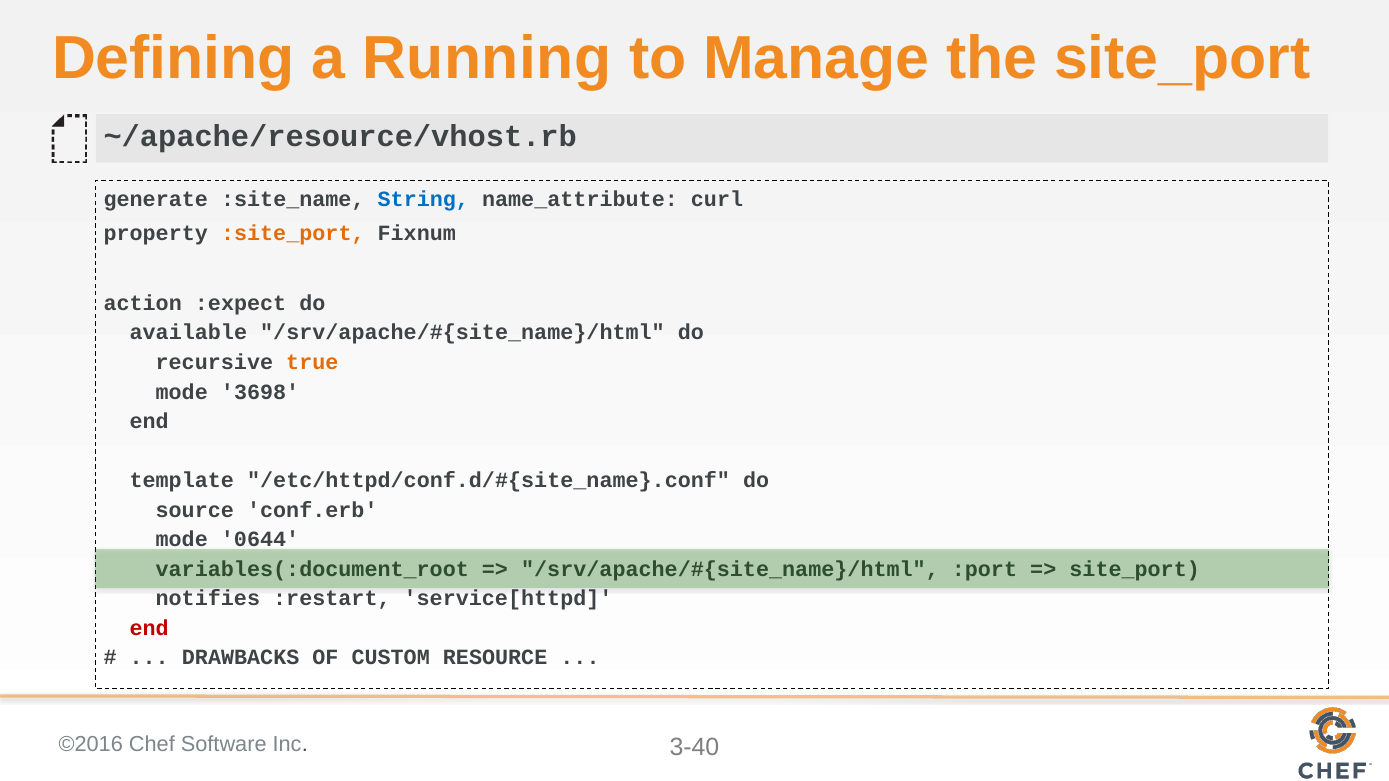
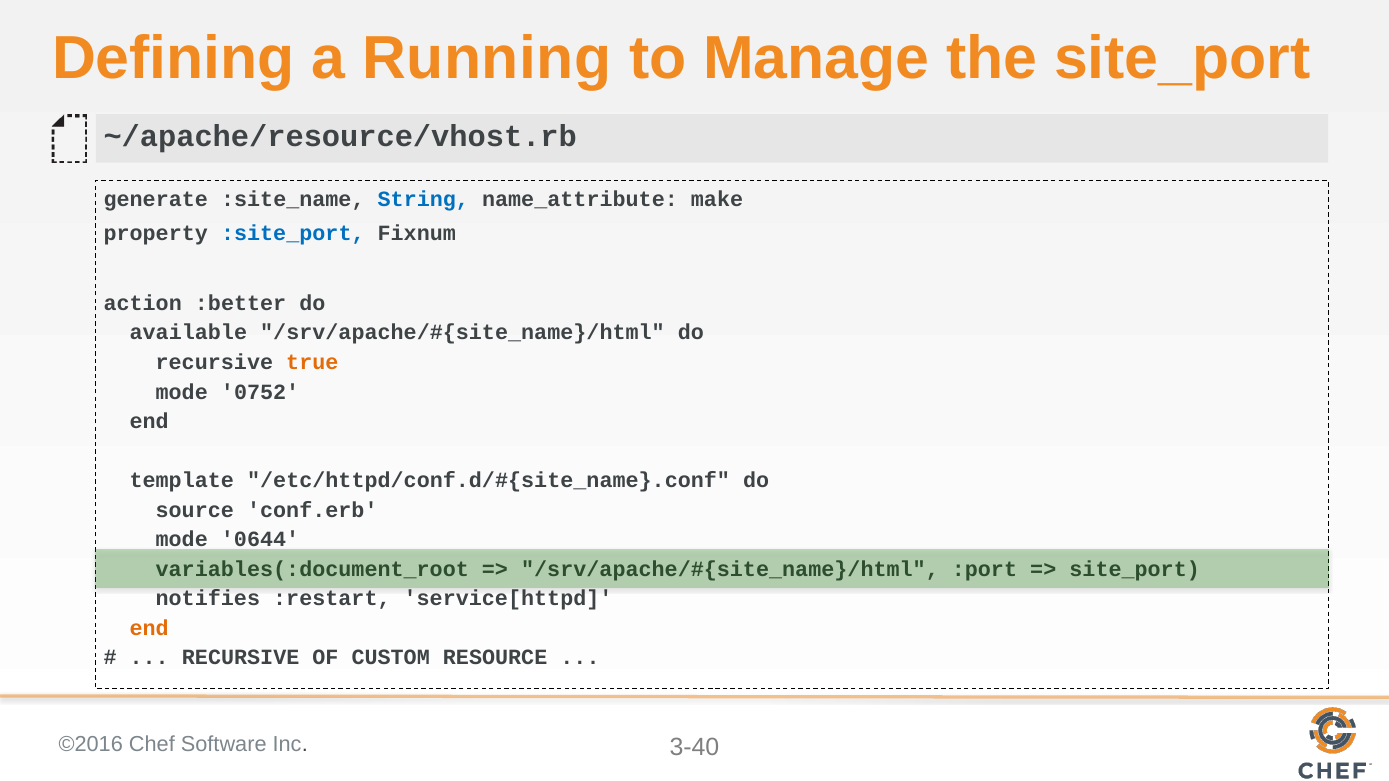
curl: curl -> make (717, 199)
:site_port colour: orange -> blue (293, 234)
:expect: :expect -> :better (241, 303)
3698: 3698 -> 0752 (260, 392)
end colour: red -> orange (149, 628)
DRAWBACKS: DRAWBACKS -> RECURSIVE (241, 658)
